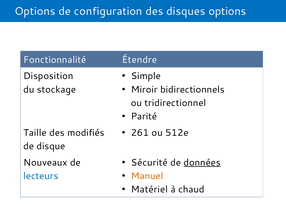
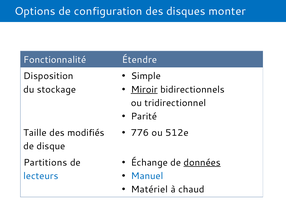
disques options: options -> monter (227, 11)
Miroir underline: none -> present (144, 90)
261: 261 -> 776 (140, 133)
Sécurité: Sécurité -> Échange (149, 163)
Nouveaux: Nouveaux -> Partitions (45, 163)
Manuel colour: orange -> blue (147, 176)
